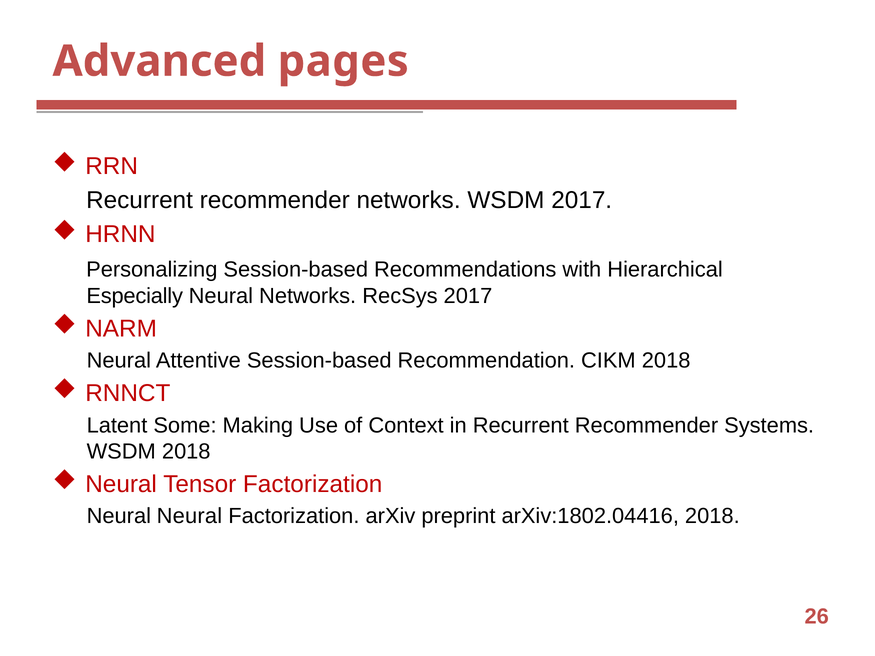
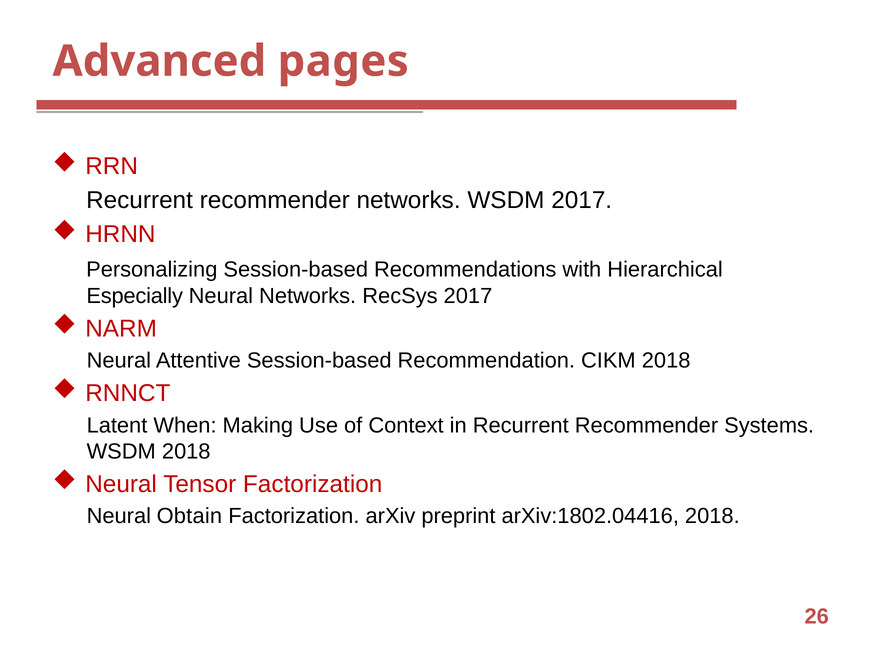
Some: Some -> When (185, 425)
Neural Neural: Neural -> Obtain (189, 516)
